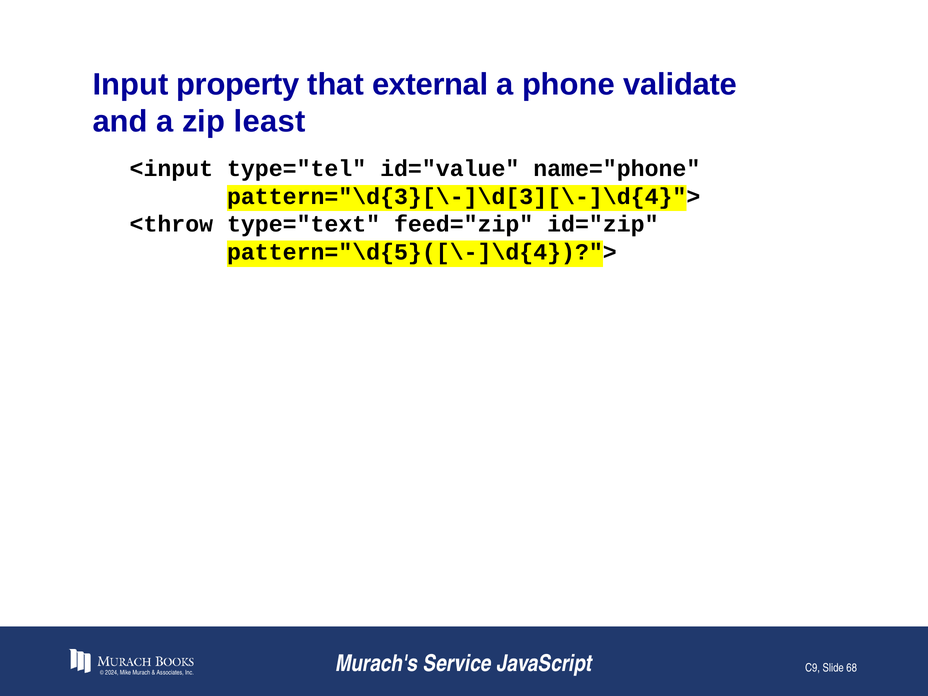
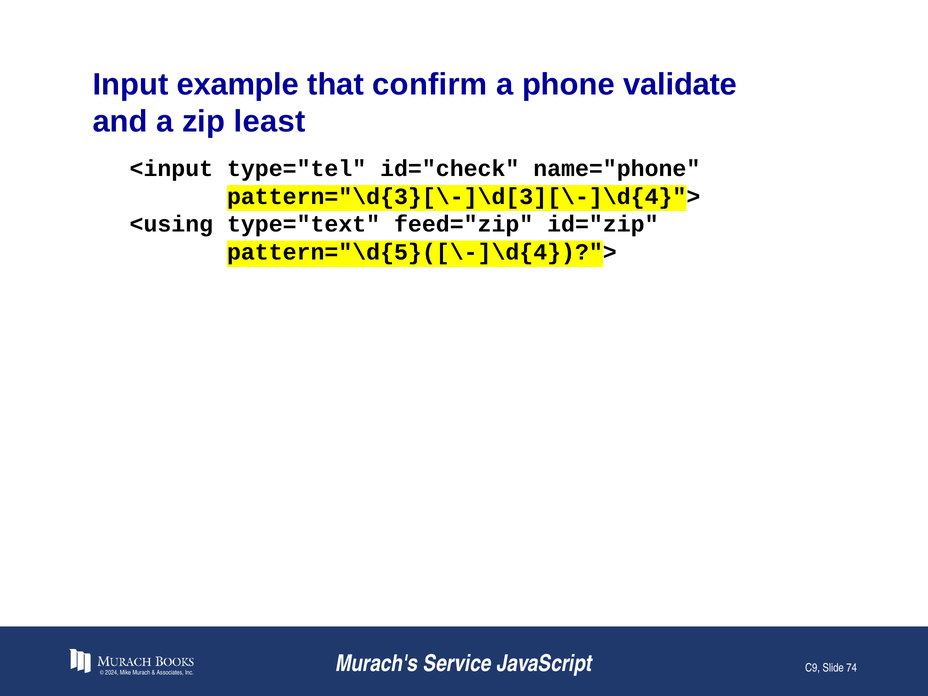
property: property -> example (238, 85)
external: external -> confirm (430, 85)
id="value: id="value -> id="check (450, 169)
<throw: <throw -> <using (171, 224)
68: 68 -> 74 (852, 668)
